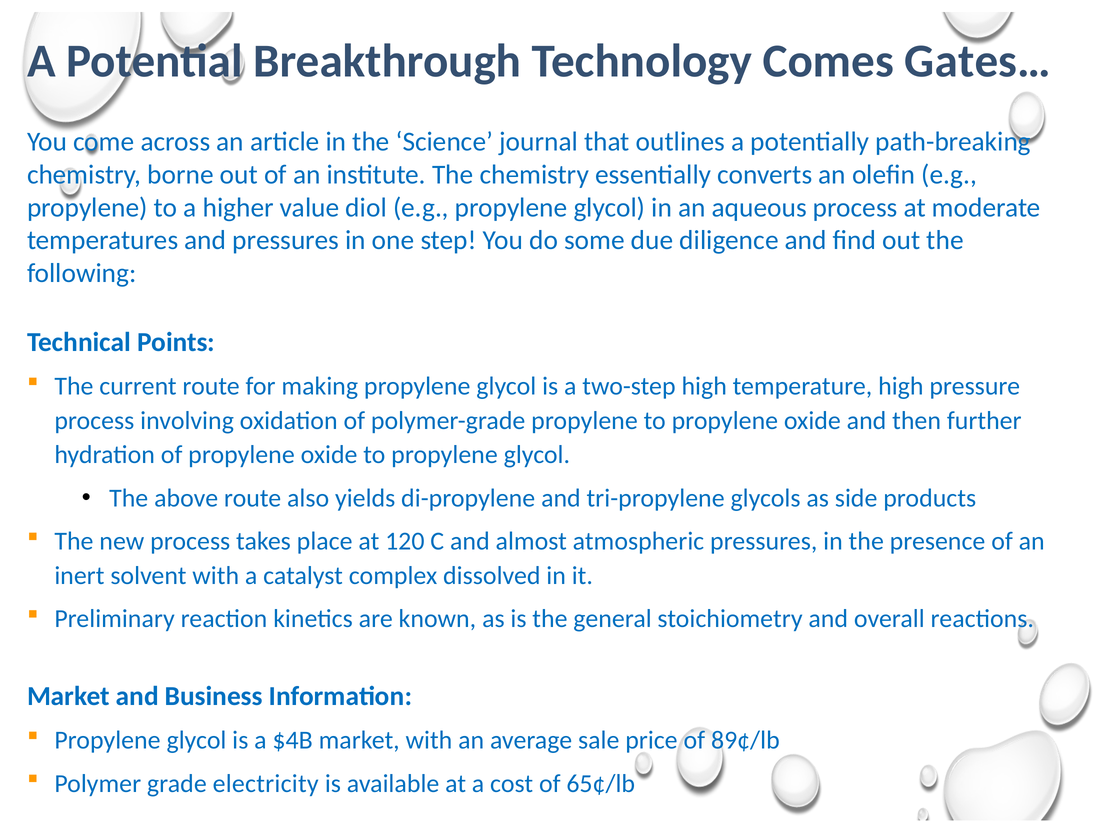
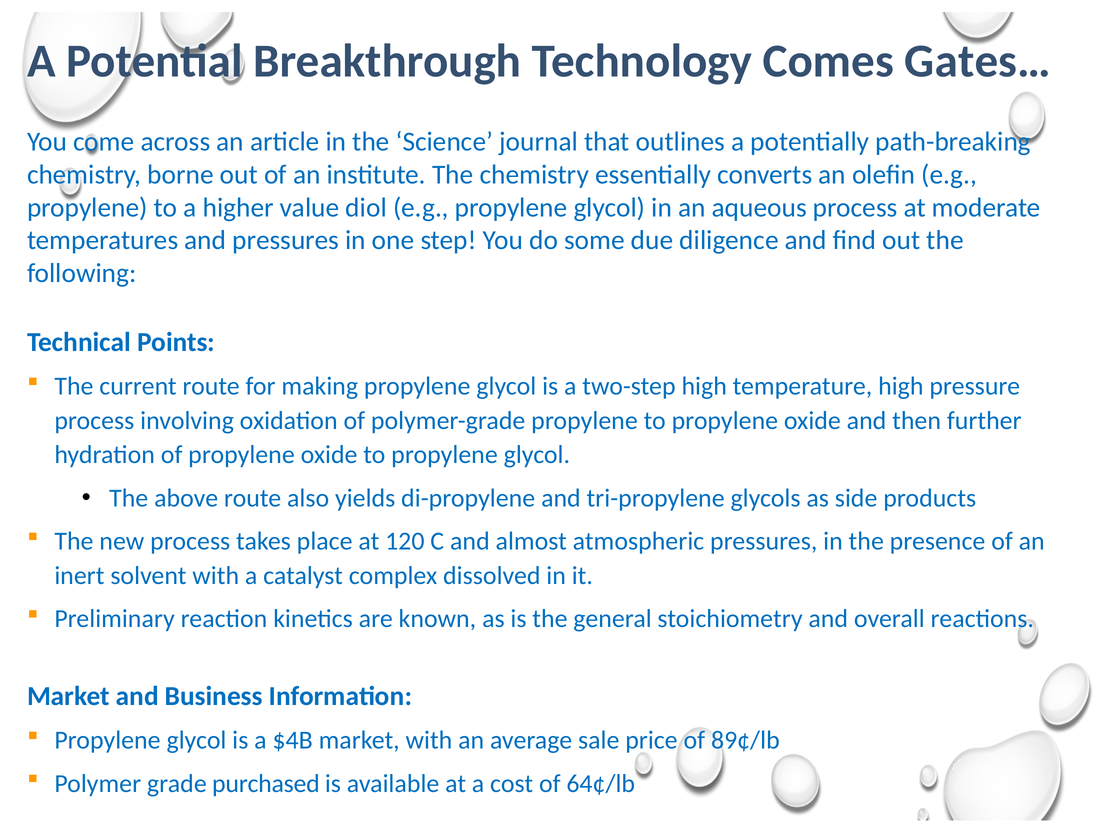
electricity: electricity -> purchased (266, 784)
65¢/lb: 65¢/lb -> 64¢/lb (601, 784)
